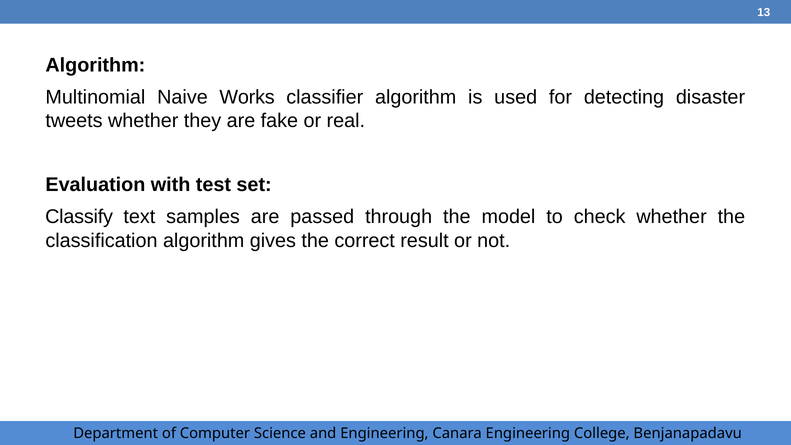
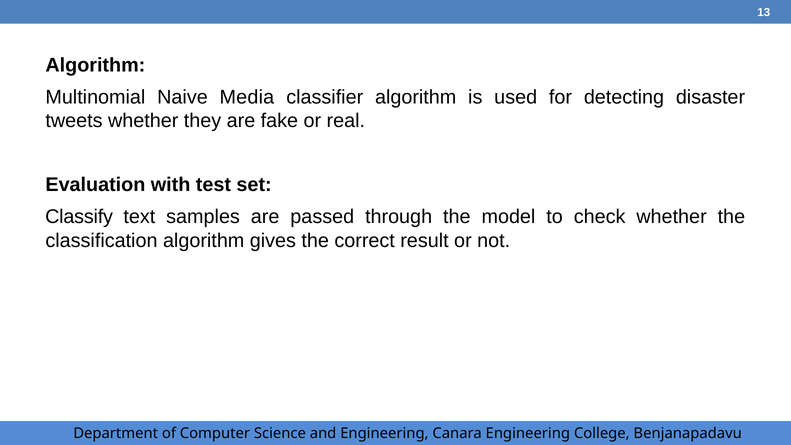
Works: Works -> Media (247, 97)
